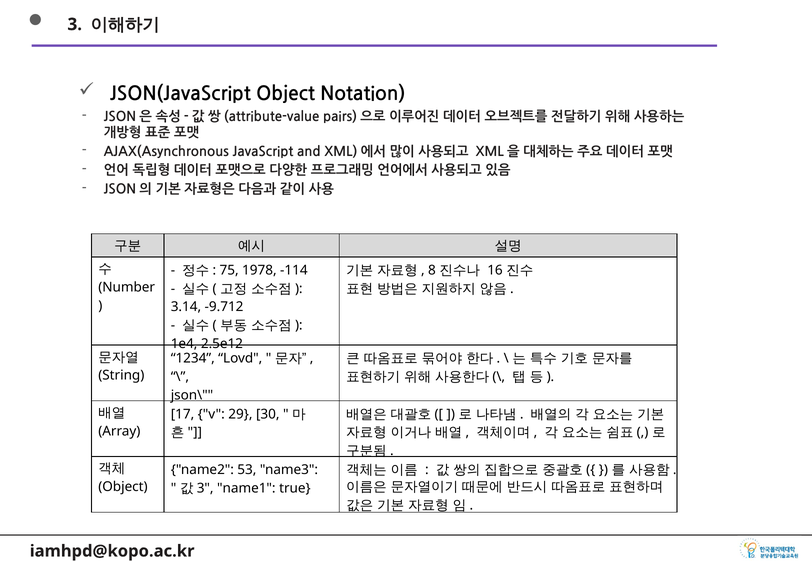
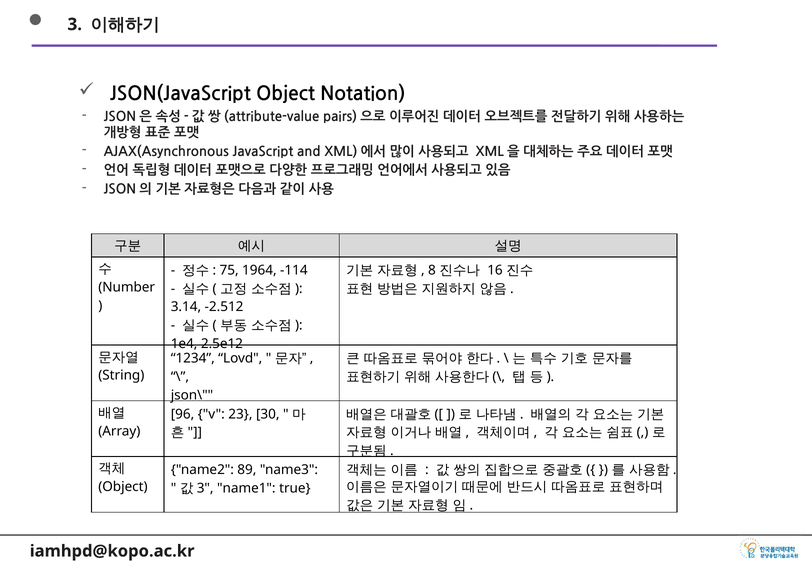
1978: 1978 -> 1964 (259, 270)
-9.712: -9.712 -> -2.512 (224, 307)
17: 17 -> 96 (183, 414)
29: 29 -> 23 (240, 414)
53: 53 -> 89 (247, 470)
